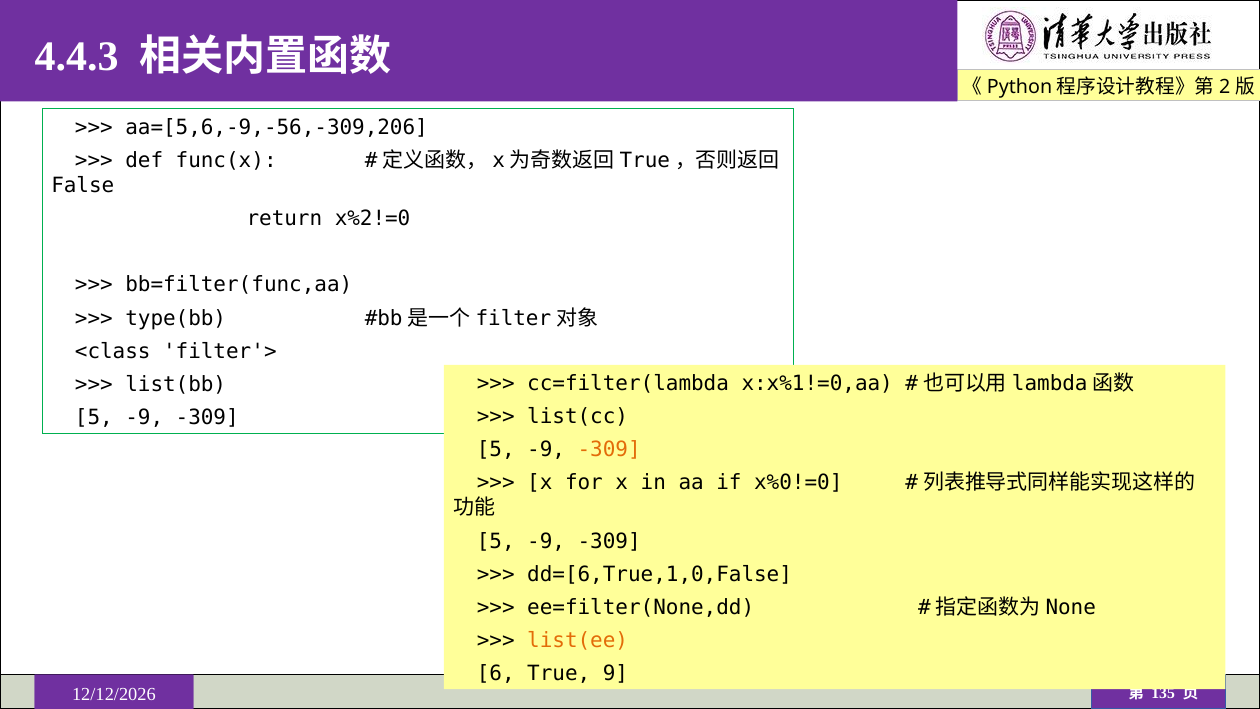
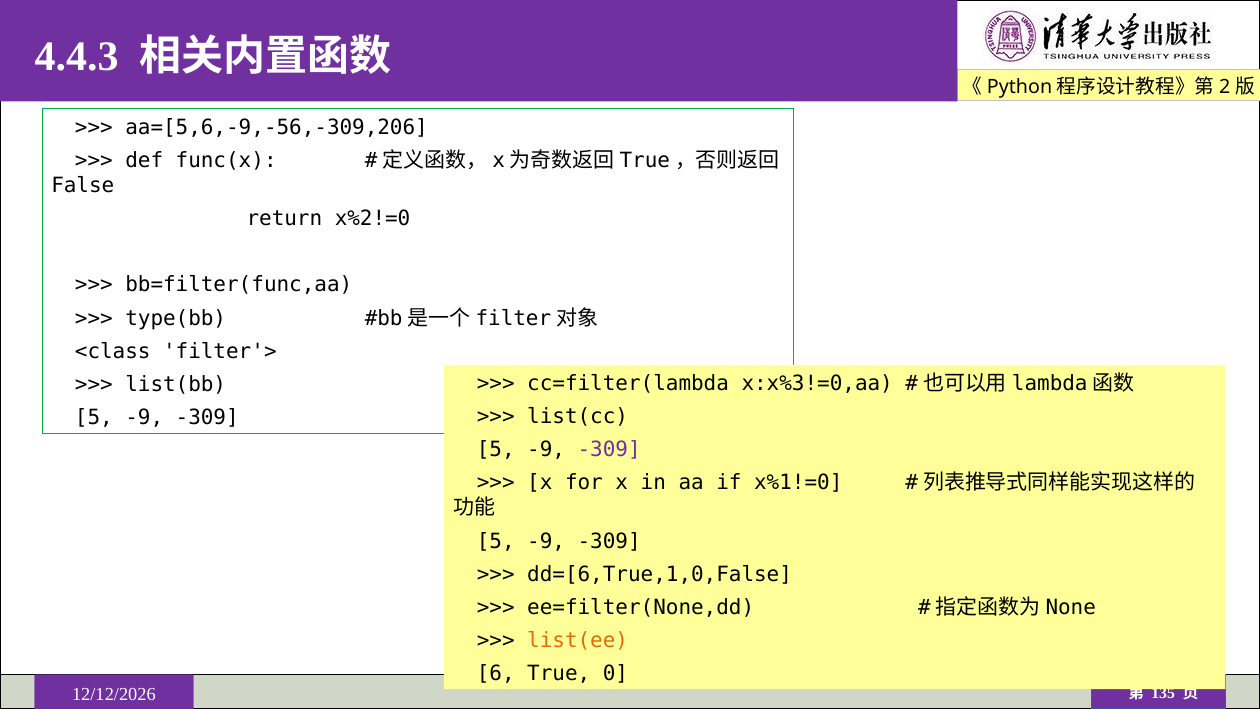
x:x%1!=0,aa: x:x%1!=0,aa -> x:x%3!=0,aa (817, 383)
-309 colour: orange -> purple (609, 450)
x%0!=0: x%0!=0 -> x%1!=0 (798, 483)
9: 9 -> 0 (615, 673)
